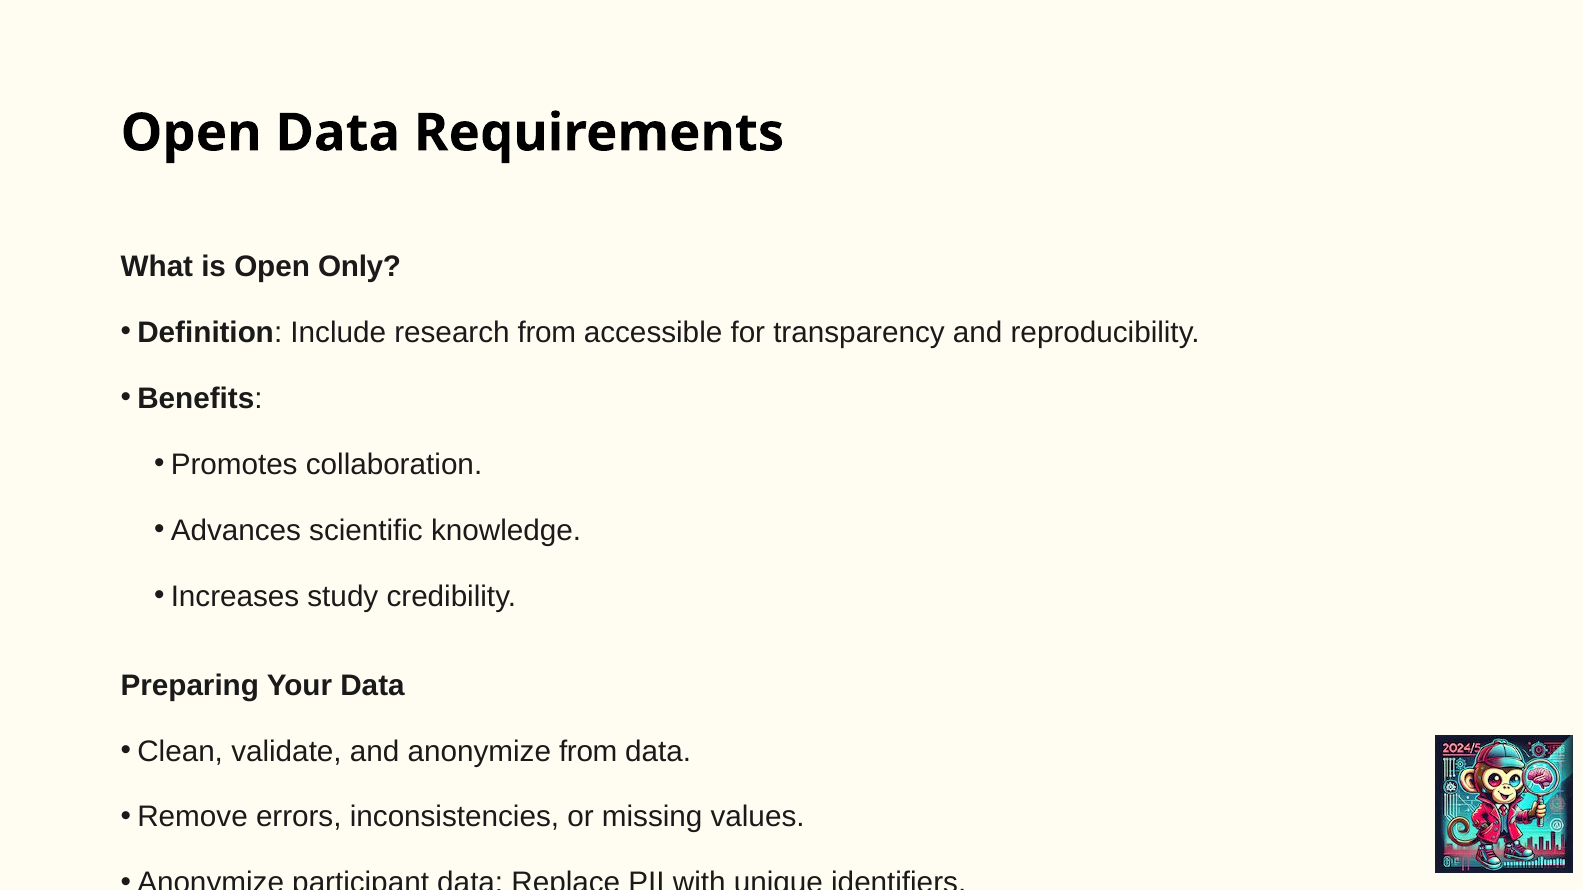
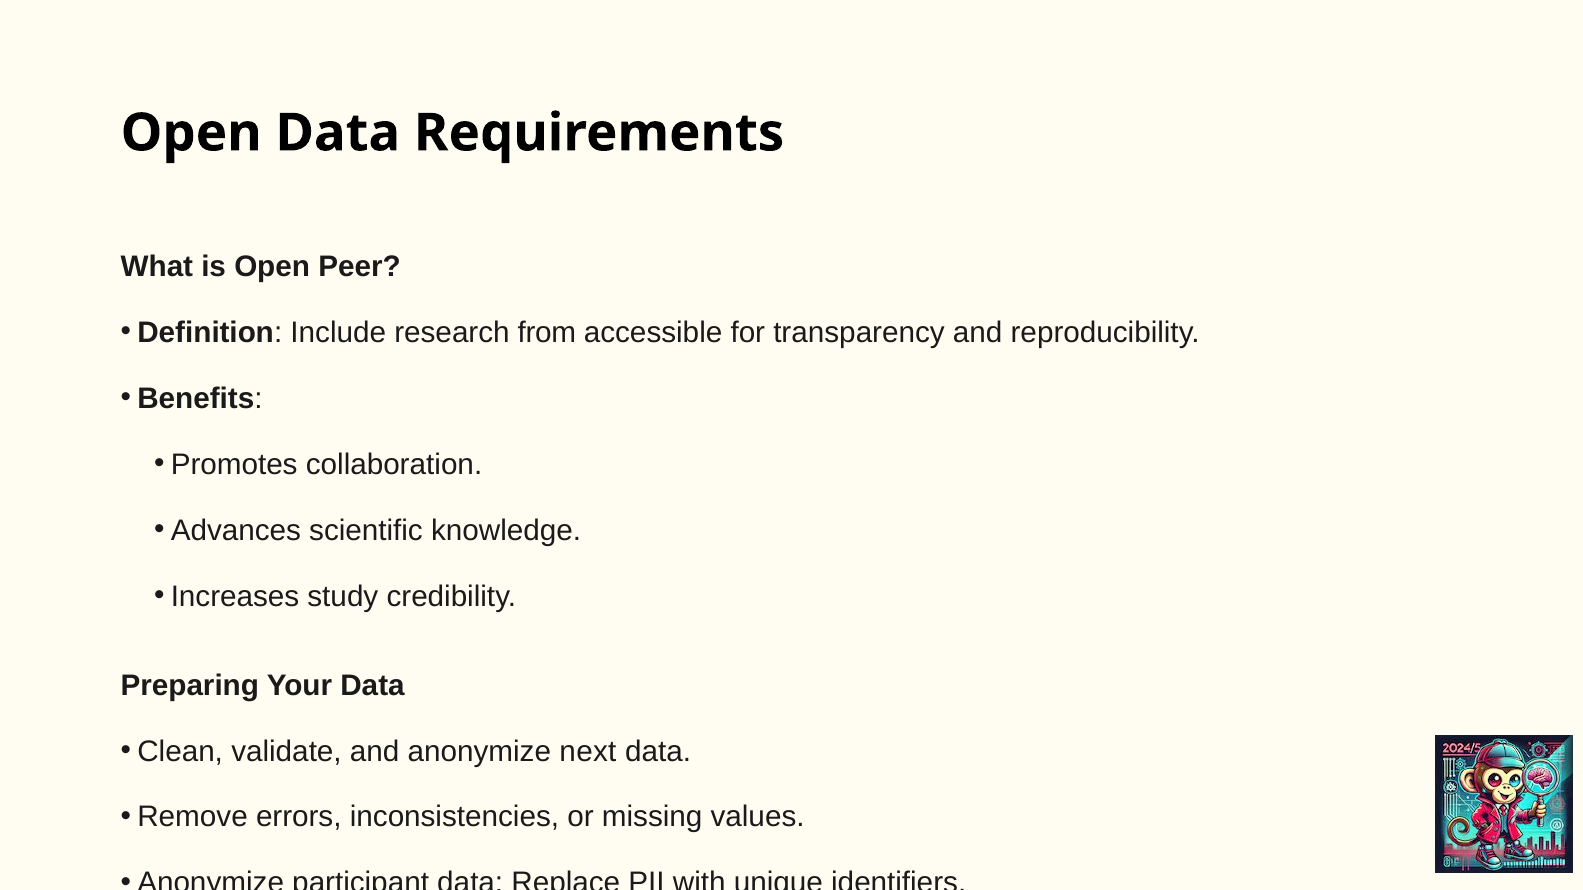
Open Only: Only -> Peer (359, 267)
anonymize from: from -> next (588, 752)
